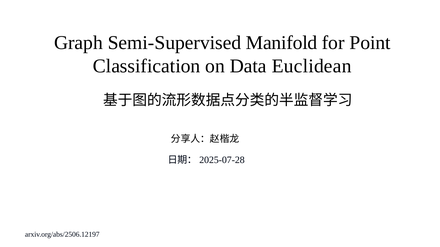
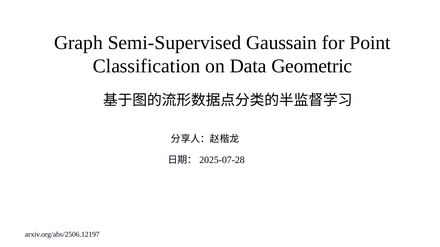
Manifold: Manifold -> Gaussain (282, 43)
Euclidean: Euclidean -> Geometric (312, 66)
